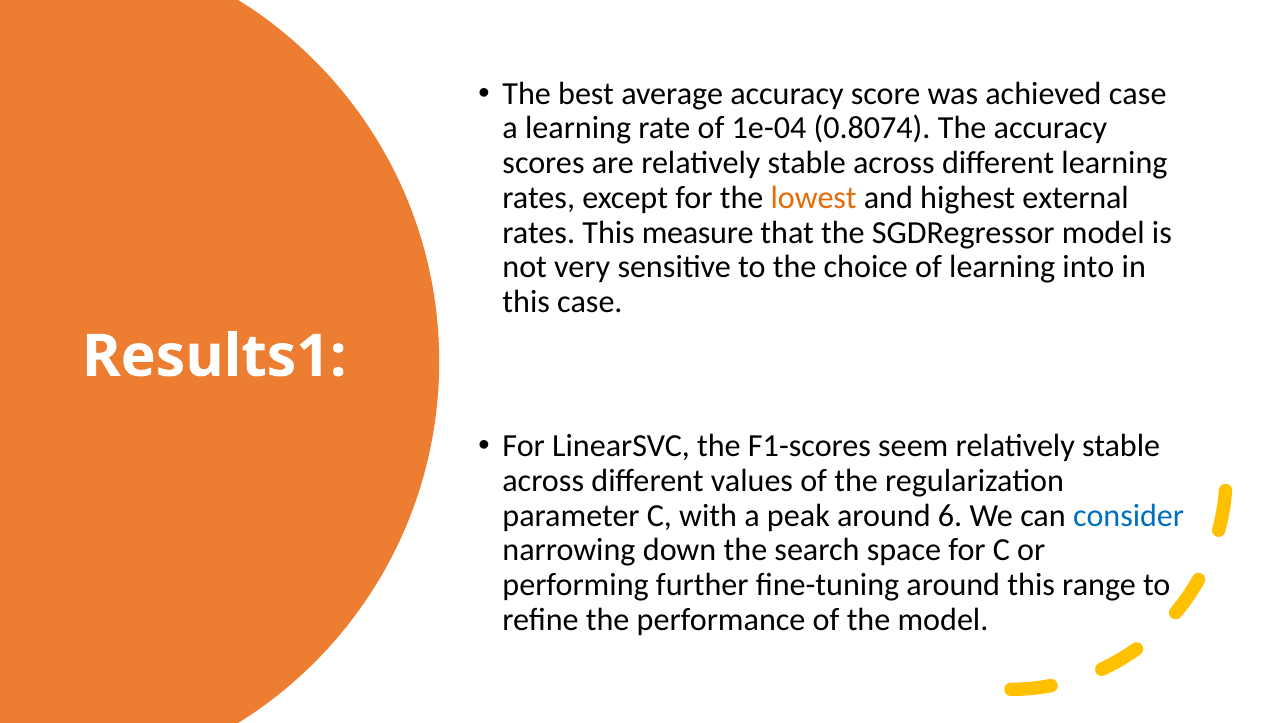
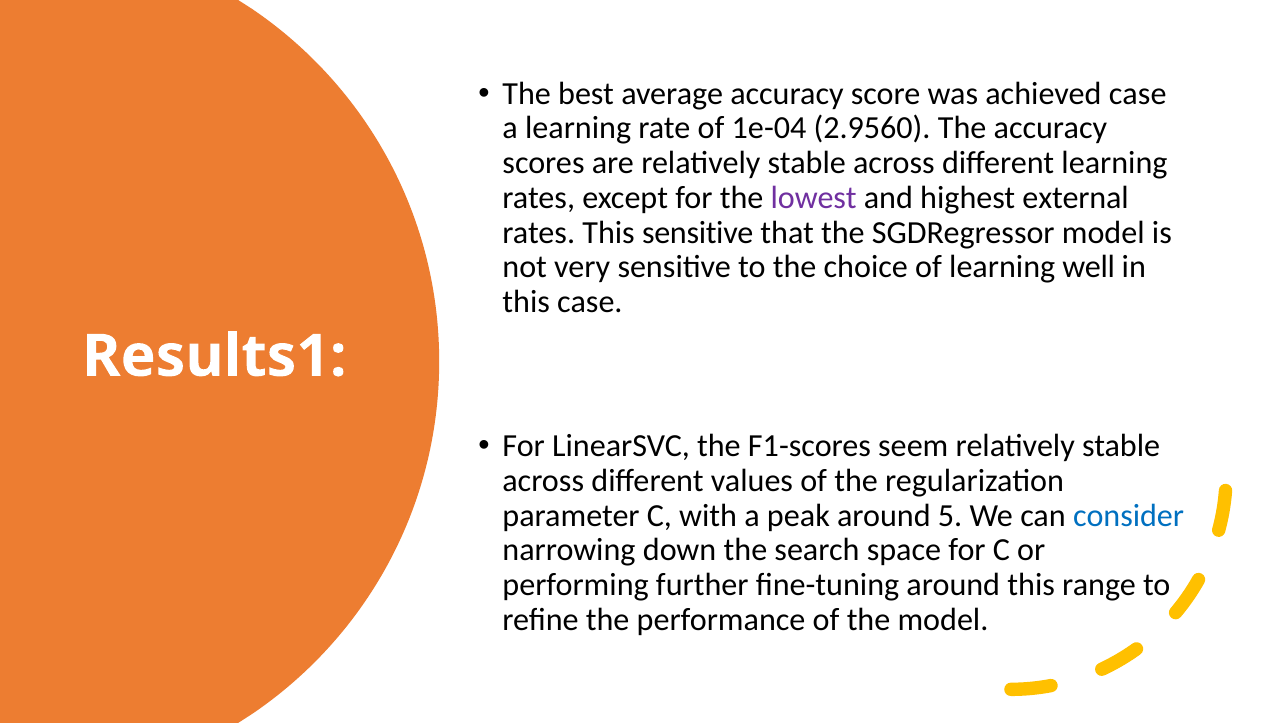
0.8074: 0.8074 -> 2.9560 (872, 128)
lowest colour: orange -> purple (814, 198)
This measure: measure -> sensitive (698, 232)
into: into -> well (1089, 267)
6: 6 -> 5 (950, 515)
